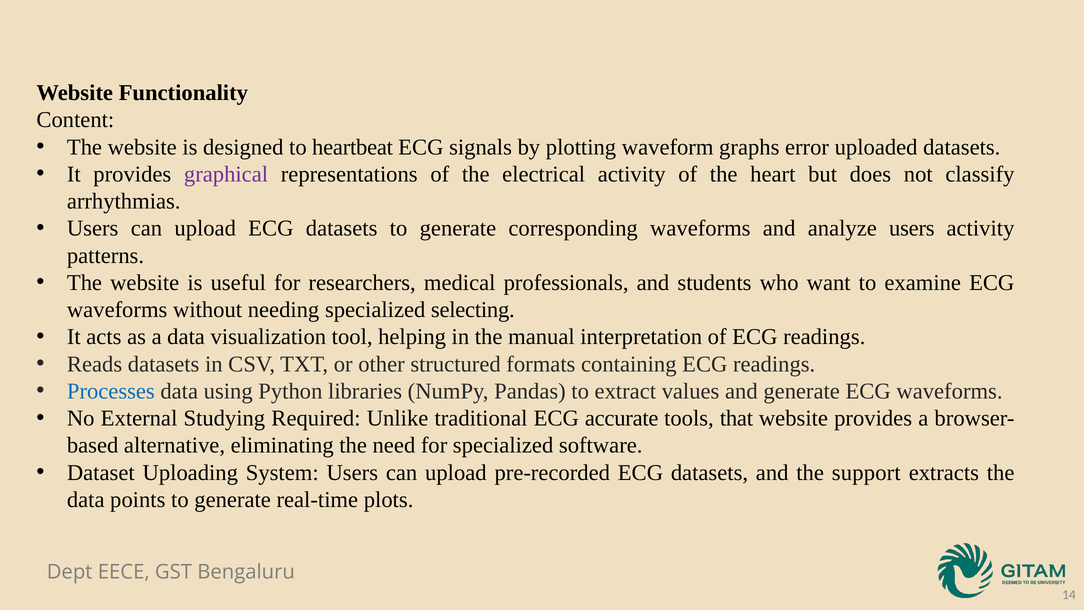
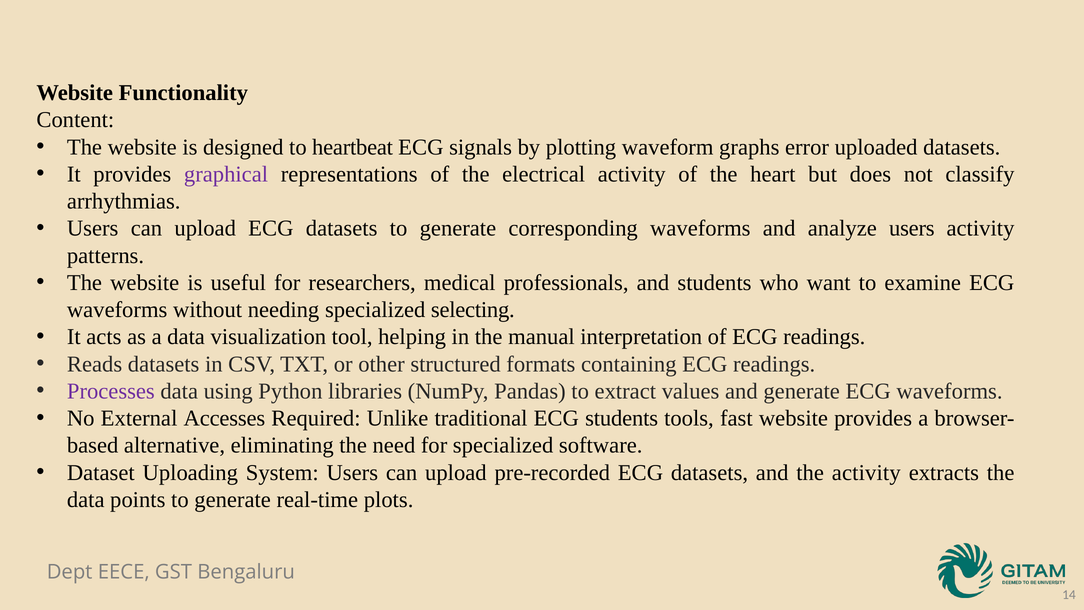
Processes colour: blue -> purple (111, 391)
Studying: Studying -> Accesses (224, 418)
ECG accurate: accurate -> students (622, 418)
that: that -> fast (736, 418)
the support: support -> activity (866, 472)
